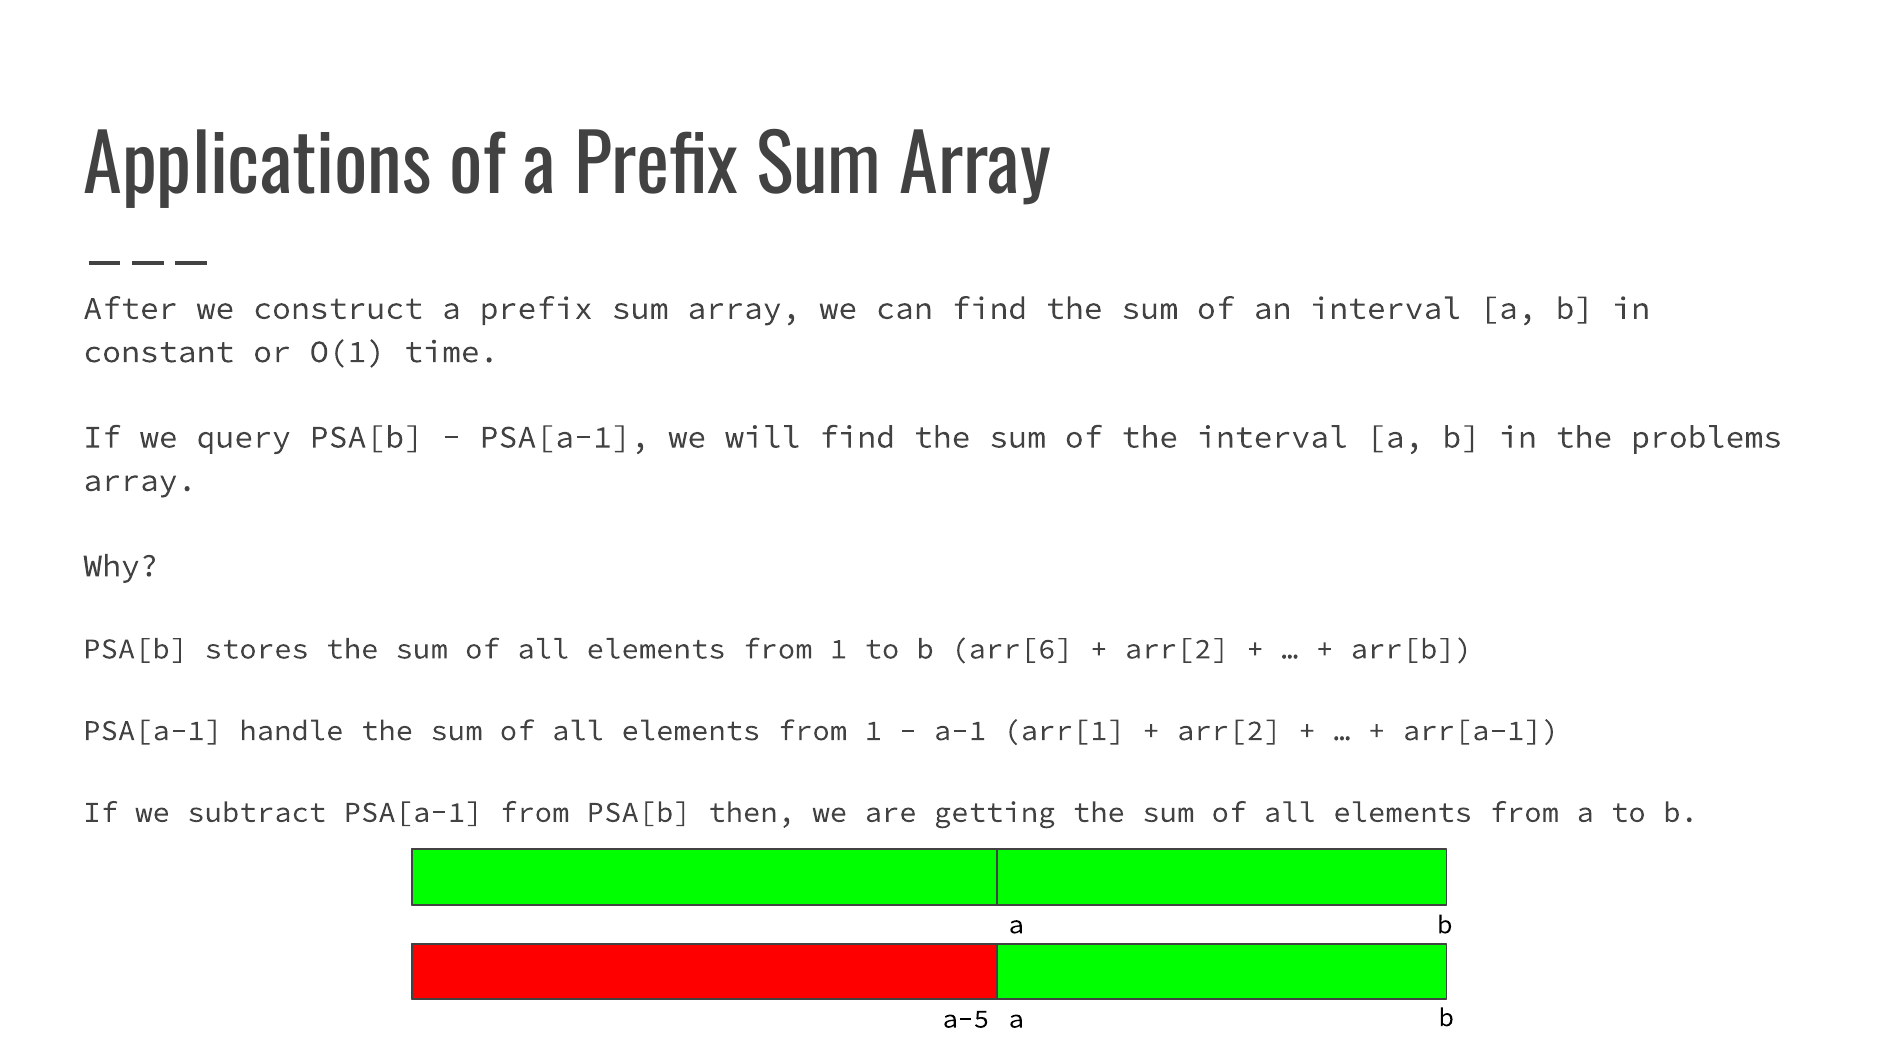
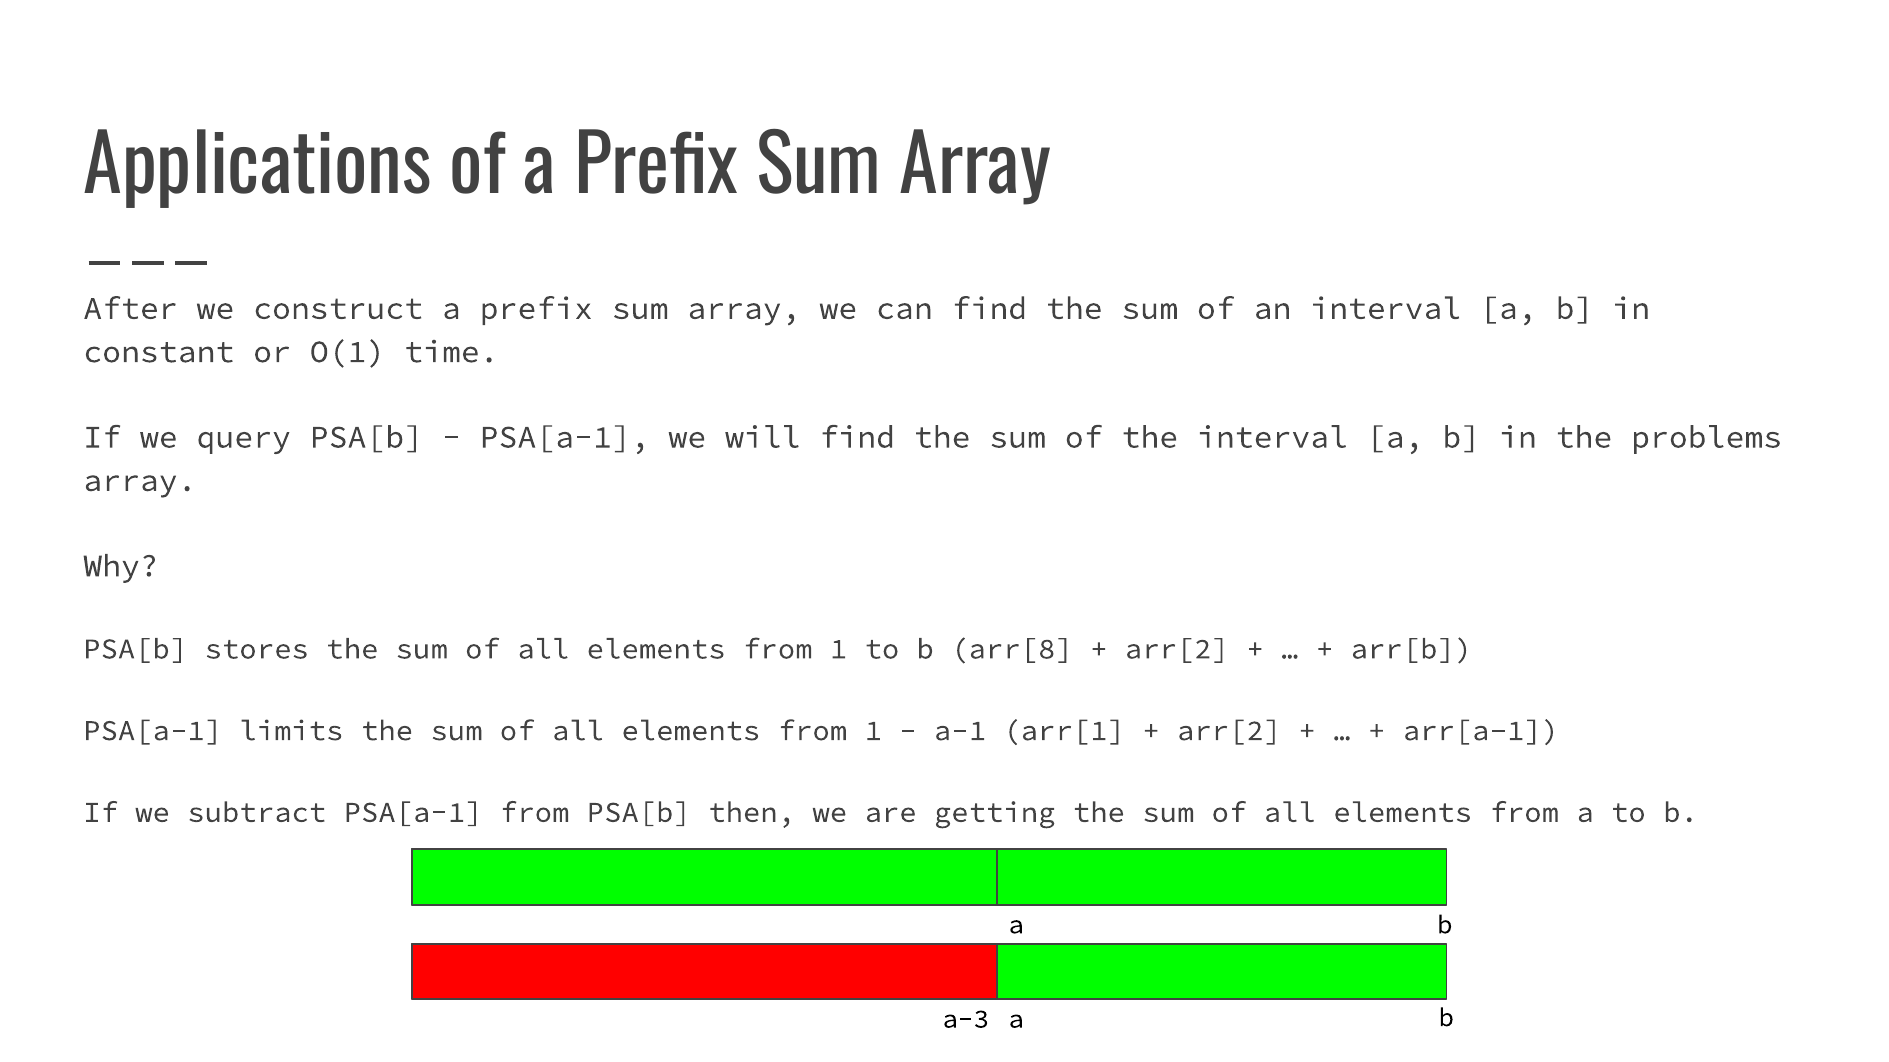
arr[6: arr[6 -> arr[8 (1012, 649)
handle: handle -> limits (291, 731)
a-5: a-5 -> a-3 (966, 1020)
